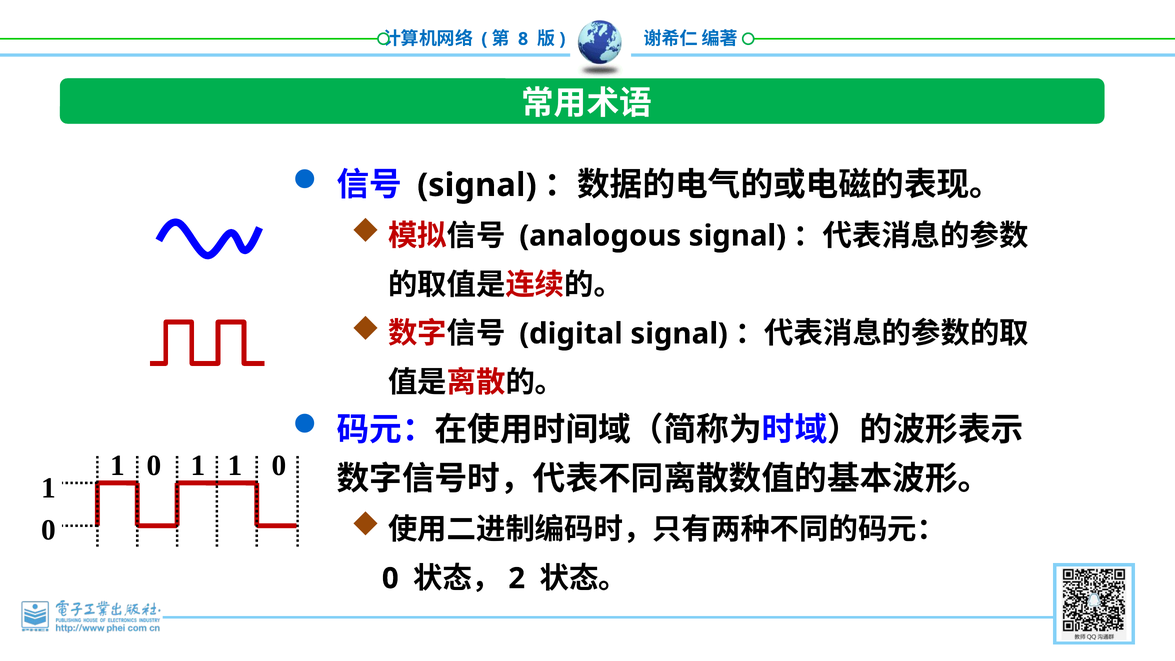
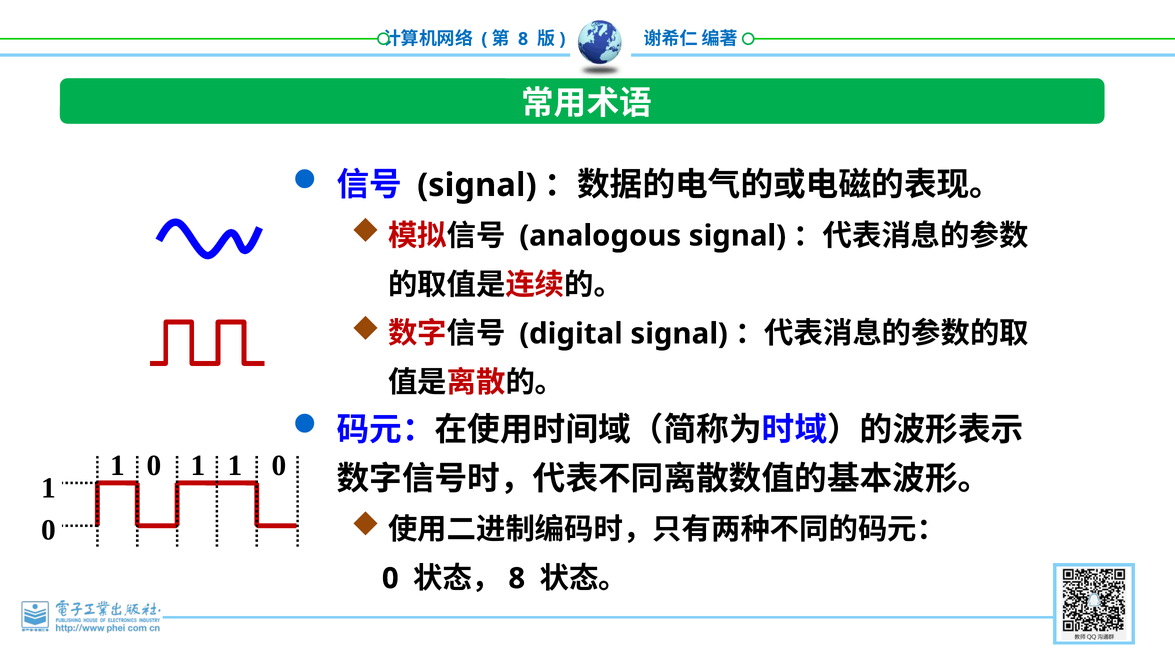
2: 2 -> 8 (517, 578)
